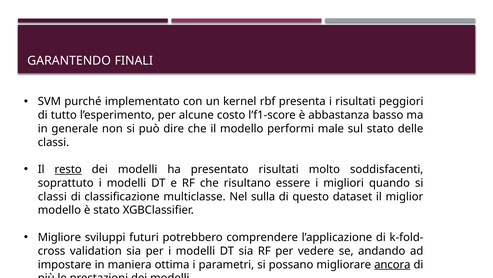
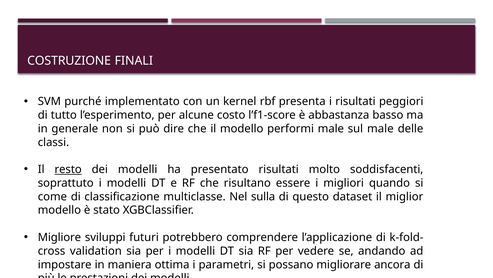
GARANTENDO: GARANTENDO -> COSTRUZIONE (69, 61)
sul stato: stato -> male (380, 128)
classi: classi -> come (52, 196)
ancora underline: present -> none (392, 264)
